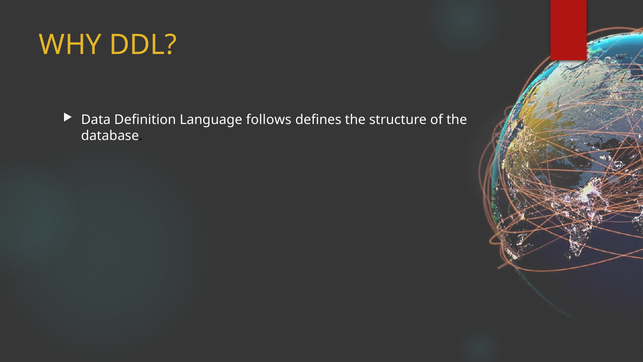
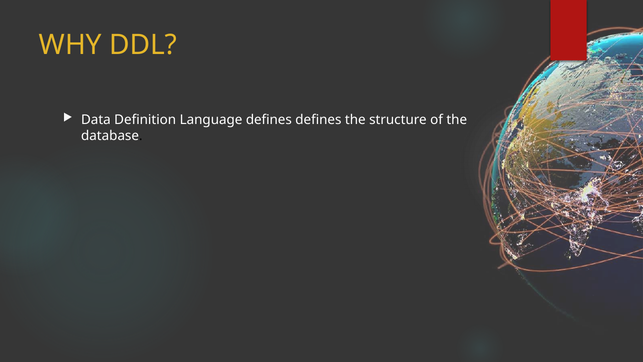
Language follows: follows -> defines (269, 120)
